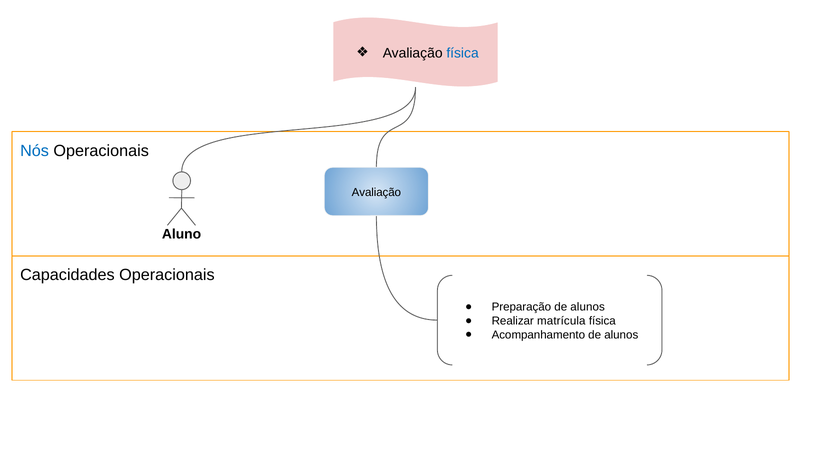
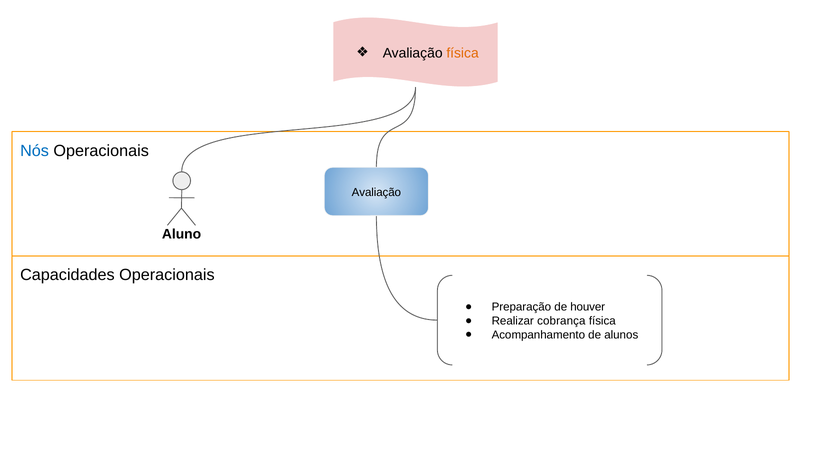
física colour: blue -> orange (463, 53)
Preparação de alunos: alunos -> houver (588, 307)
matrícula: matrícula -> cobrança (561, 321)
